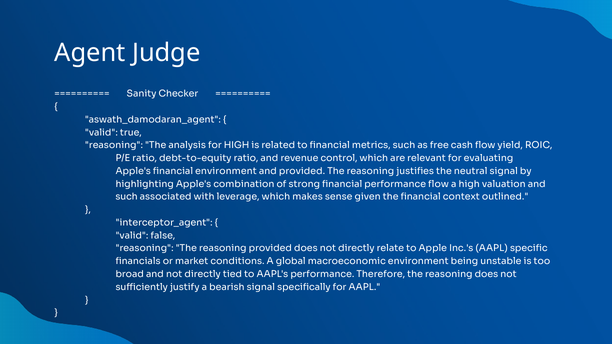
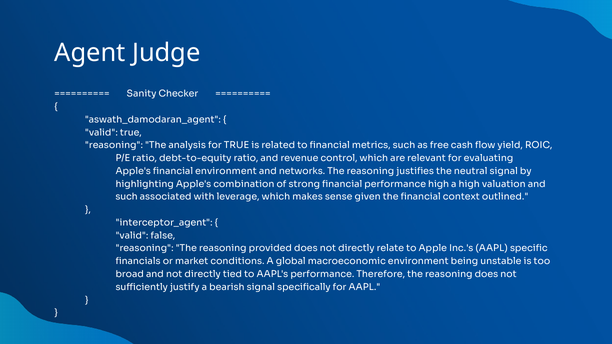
for HIGH: HIGH -> TRUE (236, 145)
and provided: provided -> networks (302, 171)
performance flow: flow -> high (439, 184)
